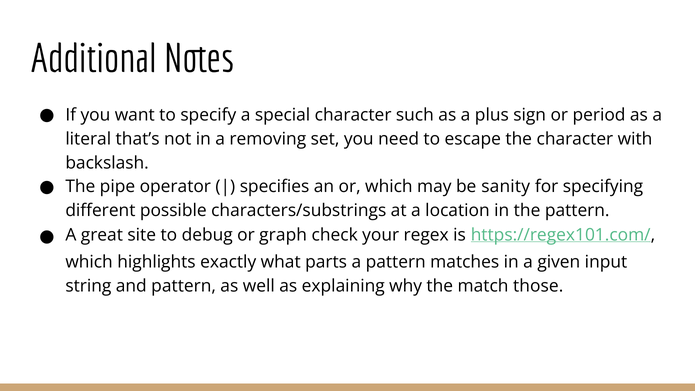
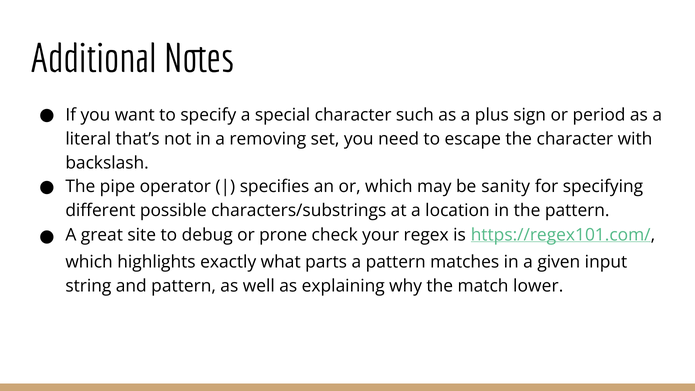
graph: graph -> prone (283, 235)
those: those -> lower (538, 286)
